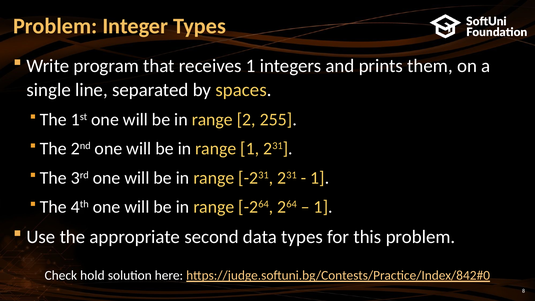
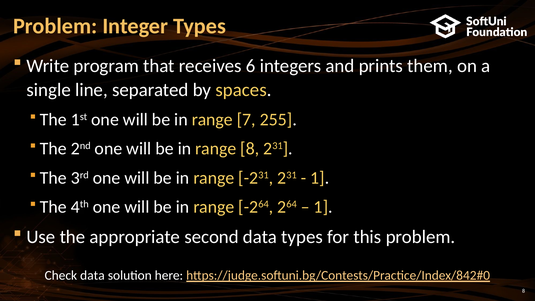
receives 1: 1 -> 6 (251, 66)
2: 2 -> 7 (246, 120)
range 1: 1 -> 8 (250, 149)
Check hold: hold -> data (92, 276)
